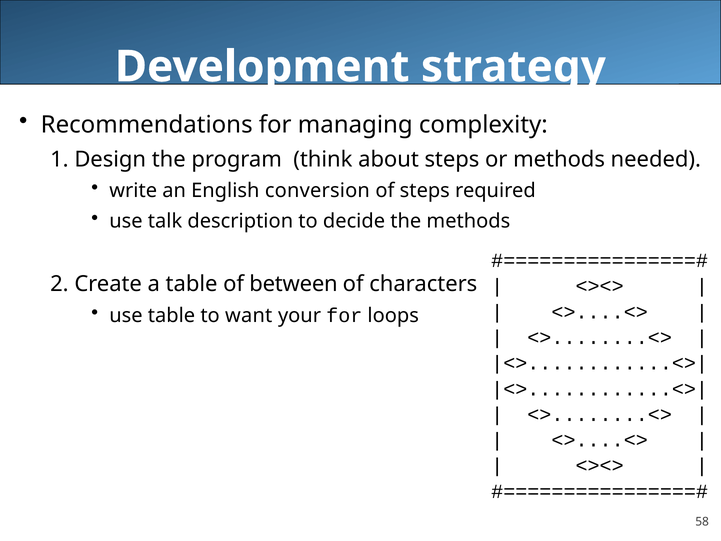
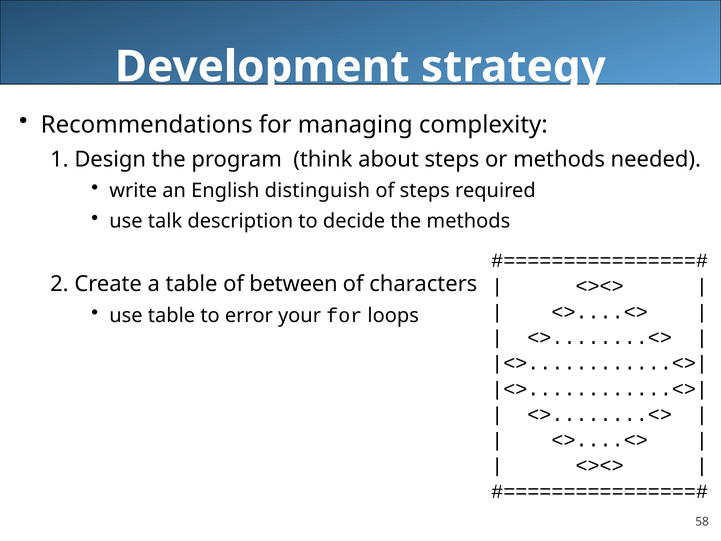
conversion: conversion -> distinguish (317, 191)
want: want -> error (249, 315)
